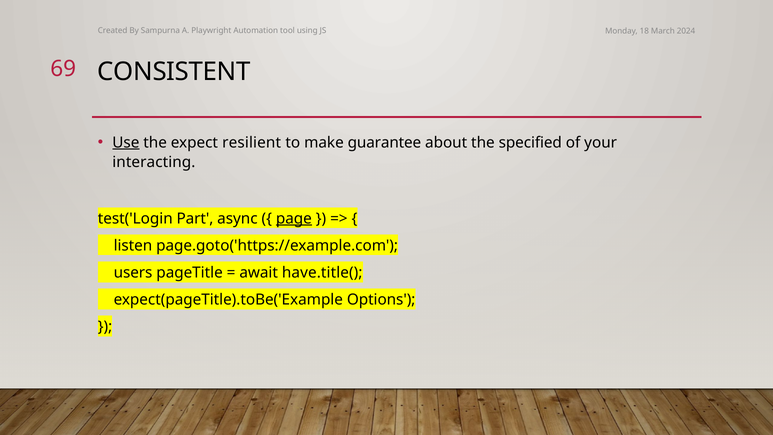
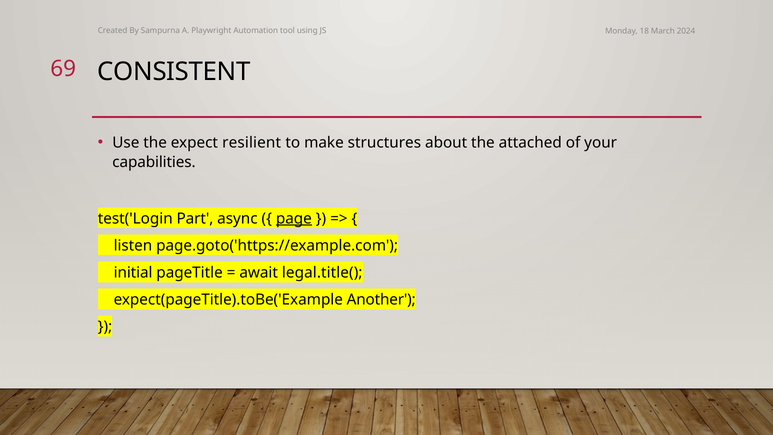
Use underline: present -> none (126, 142)
guarantee: guarantee -> structures (384, 142)
specified: specified -> attached (530, 142)
interacting: interacting -> capabilities (154, 162)
users: users -> initial (133, 273)
have.title(: have.title( -> legal.title( (322, 273)
Options: Options -> Another (381, 300)
